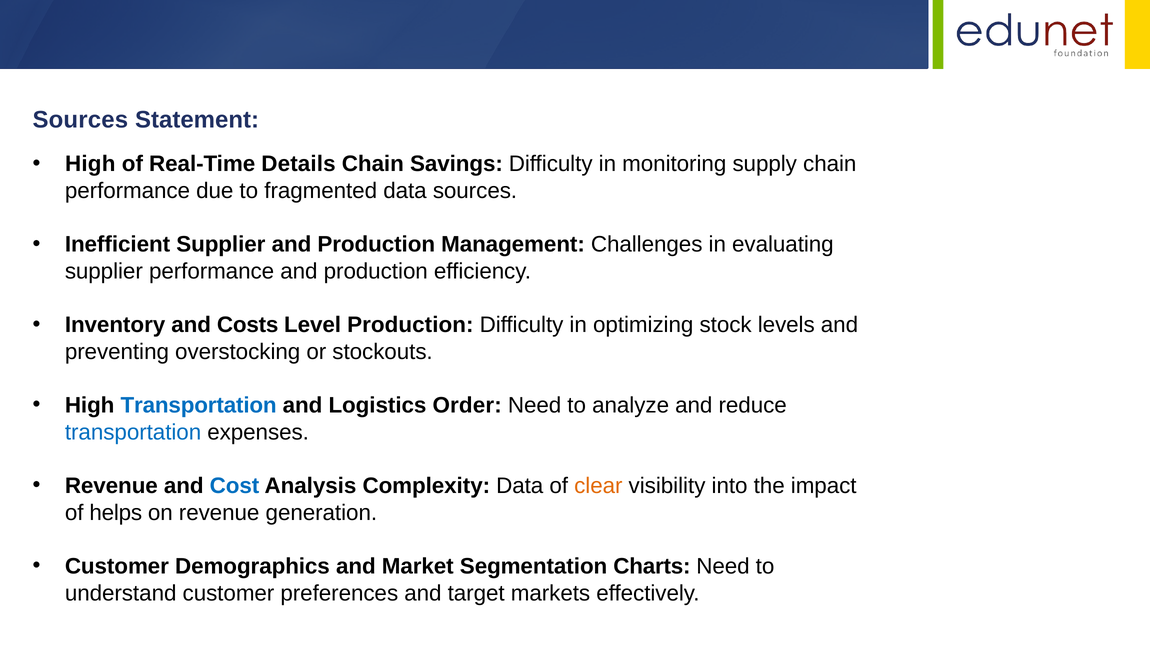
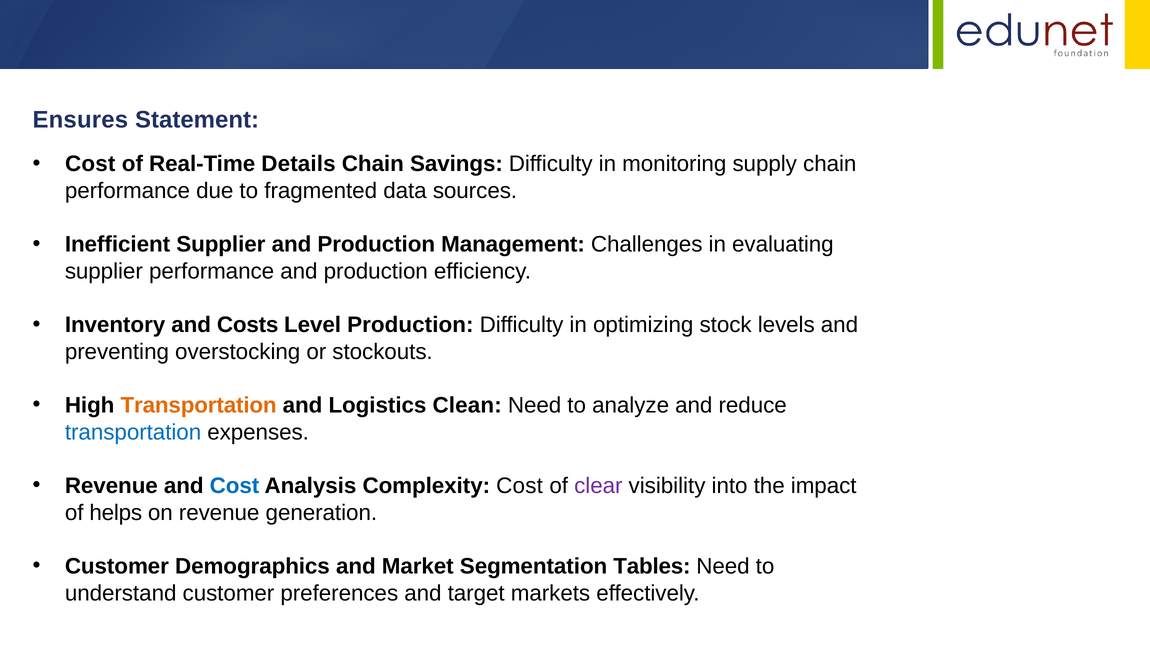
Sources: Sources -> Ensures (80, 120)
High: High -> Cost (90, 164)
Transportation colour: blue -> orange (199, 405)
Order: Order -> Clean (467, 405)
Complexity Data: Data -> Cost (520, 486)
clear colour: orange -> purple (598, 486)
Charts: Charts -> Tables (652, 566)
